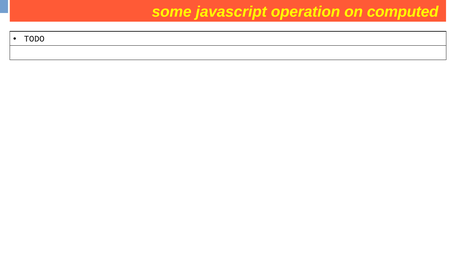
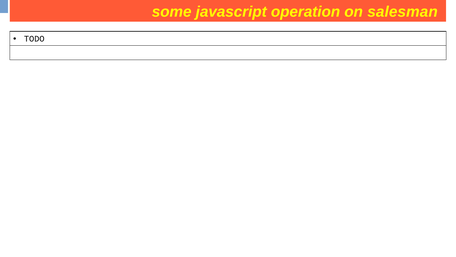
computed: computed -> salesman (403, 12)
